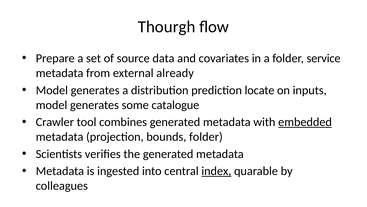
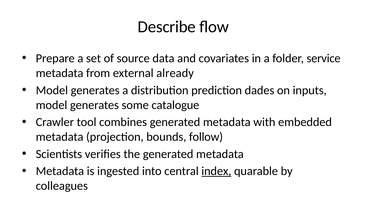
Thourgh: Thourgh -> Describe (167, 27)
locate: locate -> dades (259, 90)
embedded underline: present -> none (305, 122)
bounds folder: folder -> follow (206, 136)
